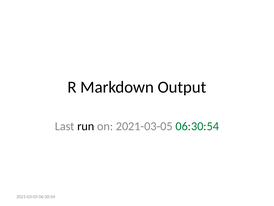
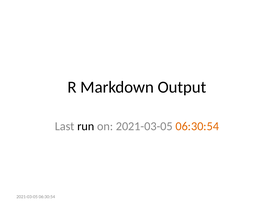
06:30:54 colour: green -> orange (197, 126)
